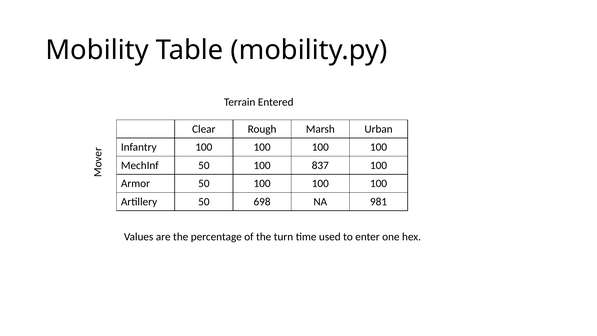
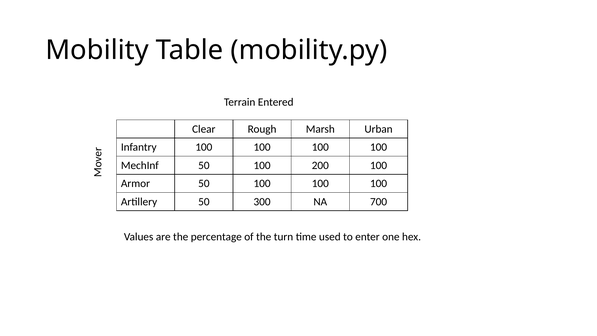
837: 837 -> 200 (320, 165)
698: 698 -> 300 (262, 202)
981: 981 -> 700 (379, 202)
